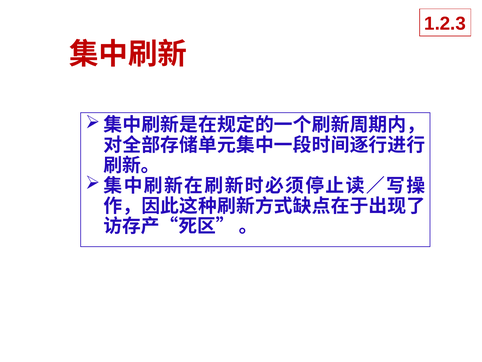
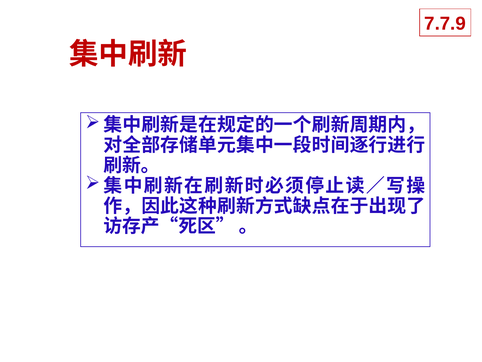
1.2.3: 1.2.3 -> 7.7.9 (445, 24)
